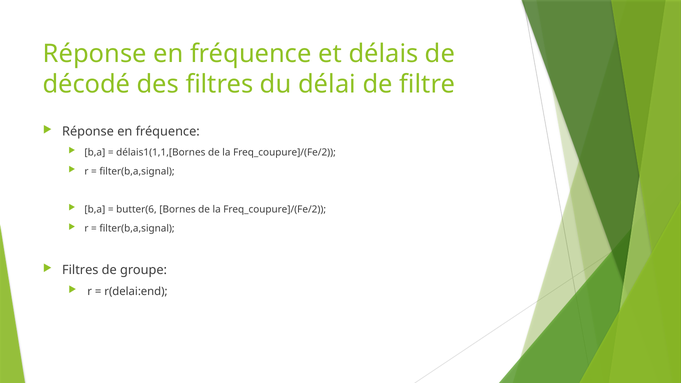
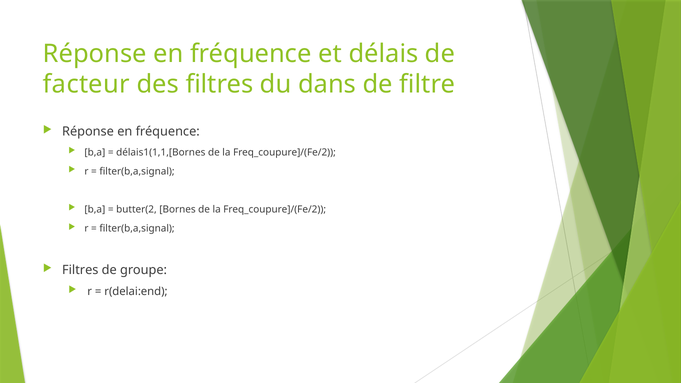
décodé: décodé -> facteur (86, 84)
délai: délai -> dans (327, 84)
butter(6: butter(6 -> butter(2 (136, 209)
